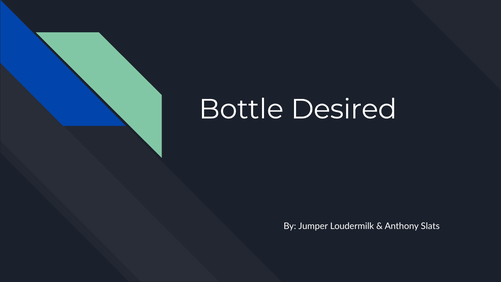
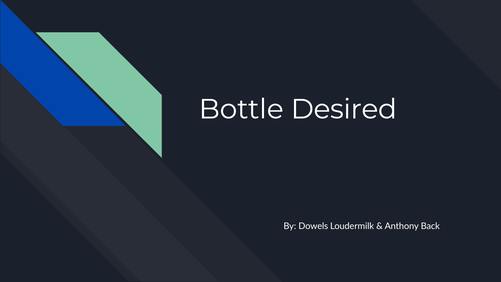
Jumper: Jumper -> Dowels (313, 226)
Slats: Slats -> Back (430, 226)
